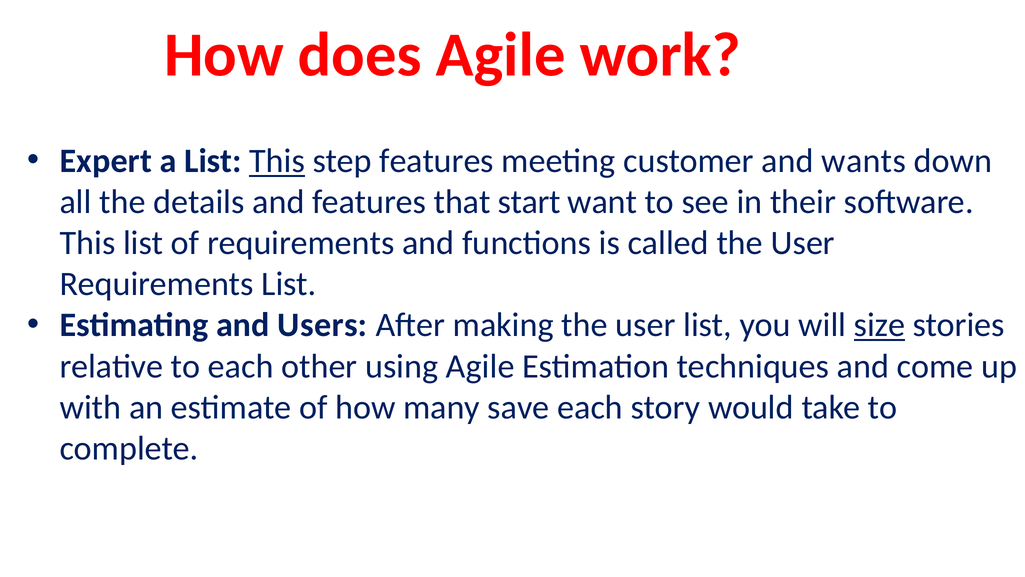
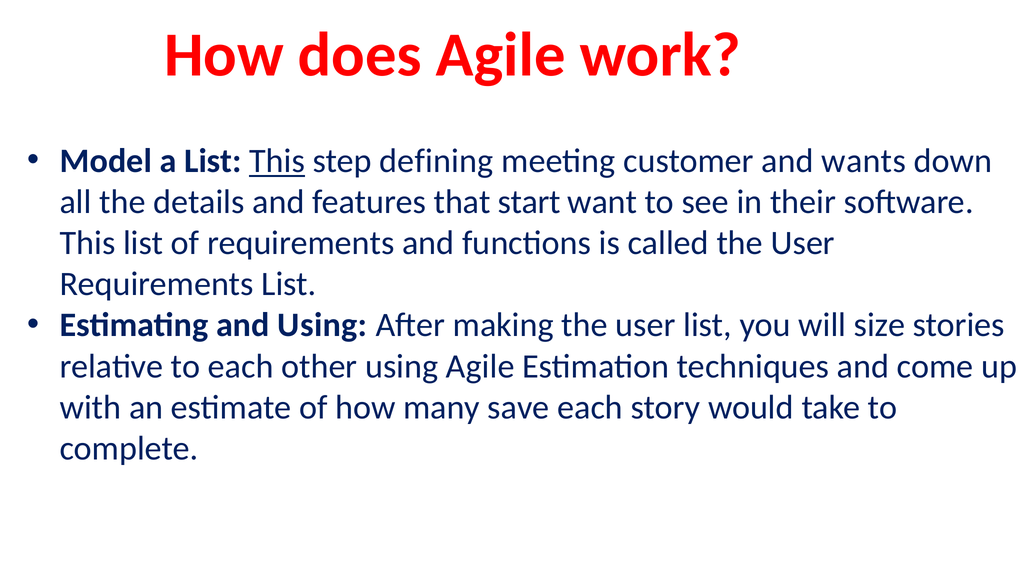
Expert: Expert -> Model (106, 161)
step features: features -> defining (436, 161)
and Users: Users -> Using (322, 325)
size underline: present -> none (880, 325)
